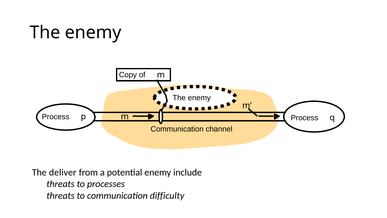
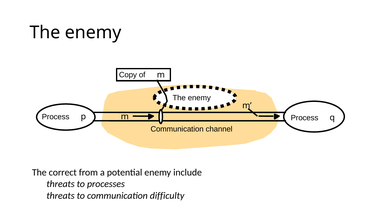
deliver: deliver -> correct (63, 172)
